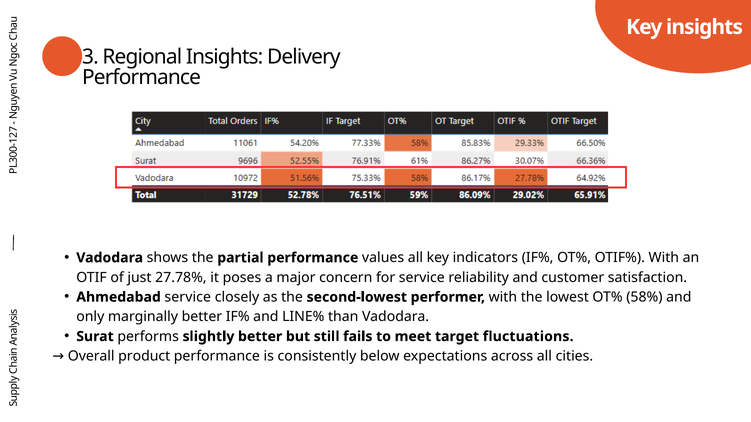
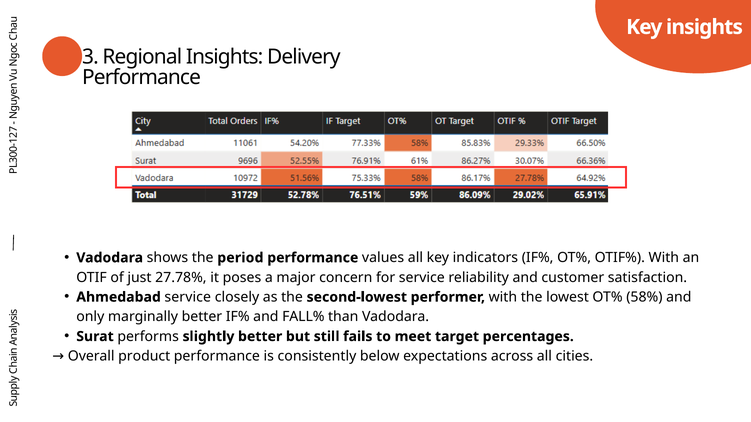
partial: partial -> period (240, 258)
LINE%: LINE% -> FALL% (303, 317)
fluctuations: fluctuations -> percentages (528, 337)
